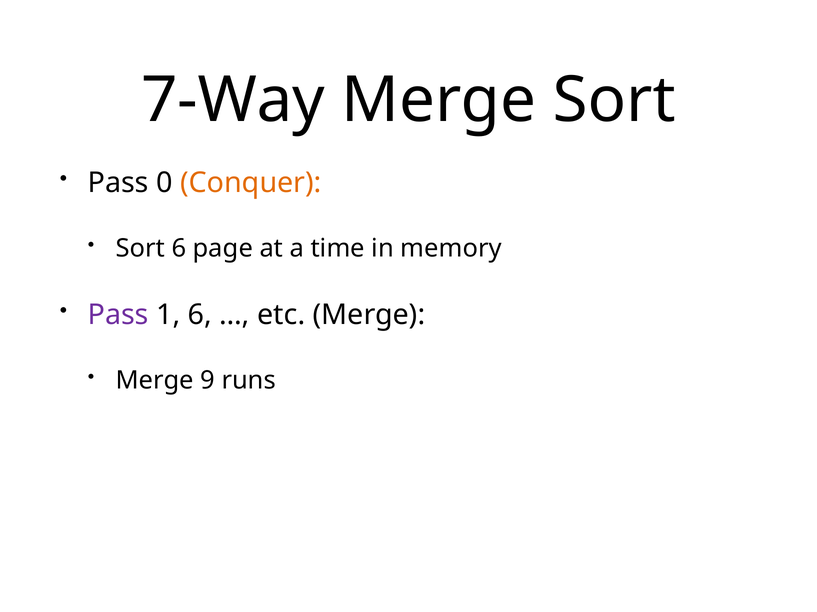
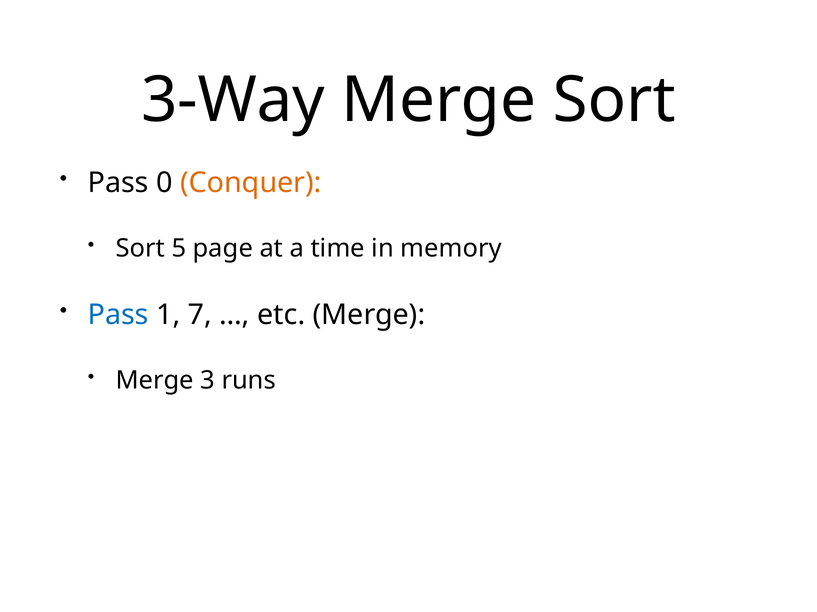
7-Way: 7-Way -> 3-Way (233, 100)
Sort 6: 6 -> 5 (179, 249)
Pass colour: purple -> blue (118, 315)
1 6: 6 -> 7 (200, 315)
9: 9 -> 3 (208, 381)
